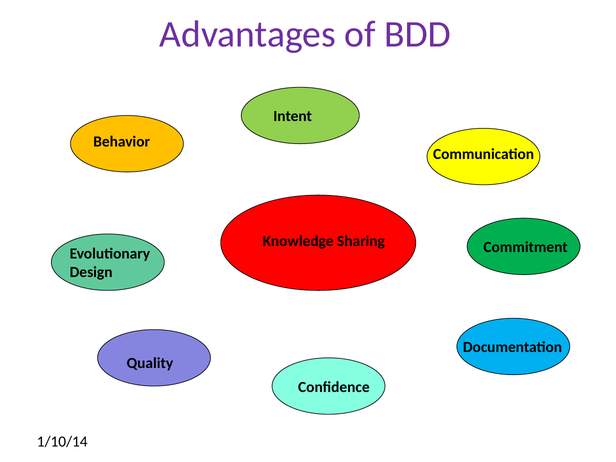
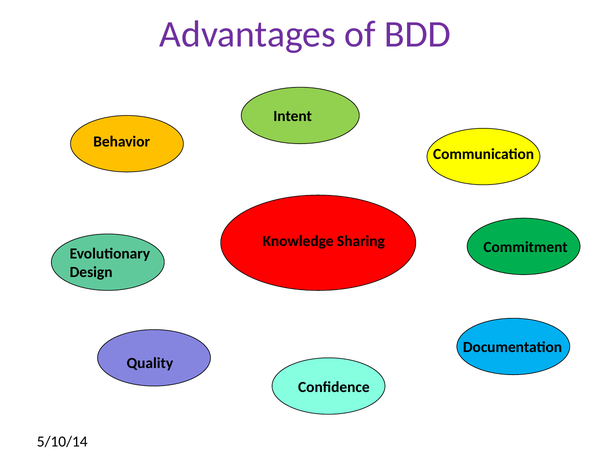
1/10/14: 1/10/14 -> 5/10/14 (62, 442)
